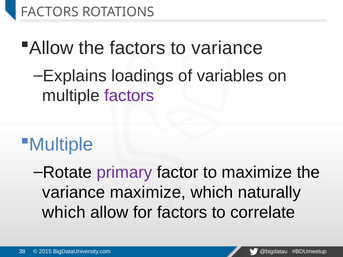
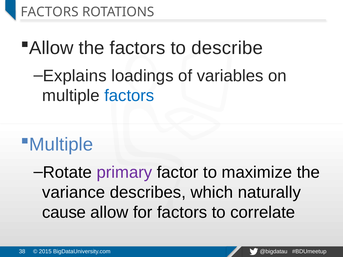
to variance: variance -> describe (227, 48)
factors colour: purple -> blue (129, 96)
variance maximize: maximize -> describes (148, 192)
which: which -> cause (64, 212)
